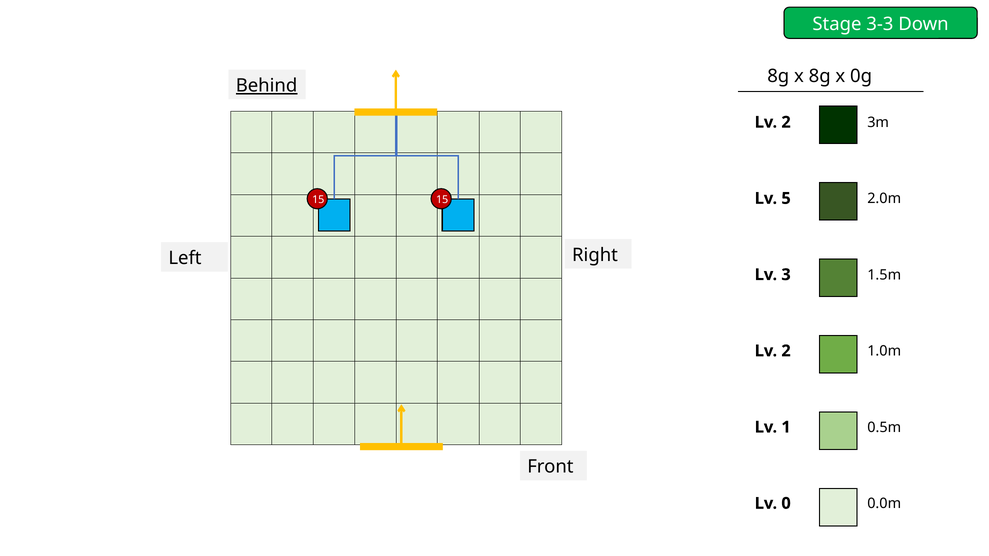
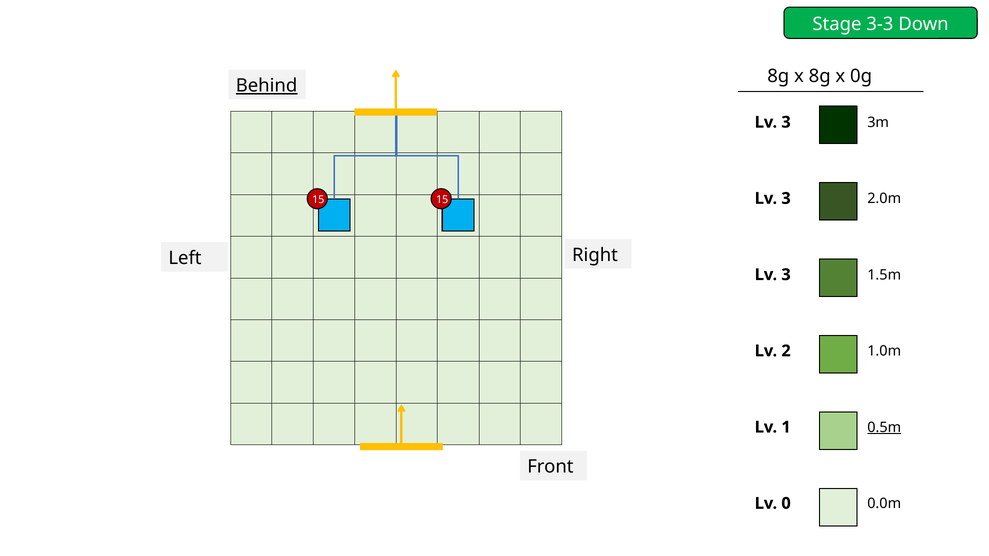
2: 2 -> 3 (786, 122)
5: 5 -> 3 (786, 199)
0.5m underline: none -> present (884, 428)
